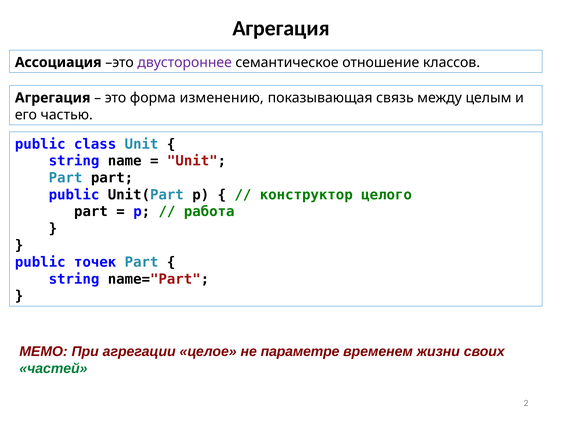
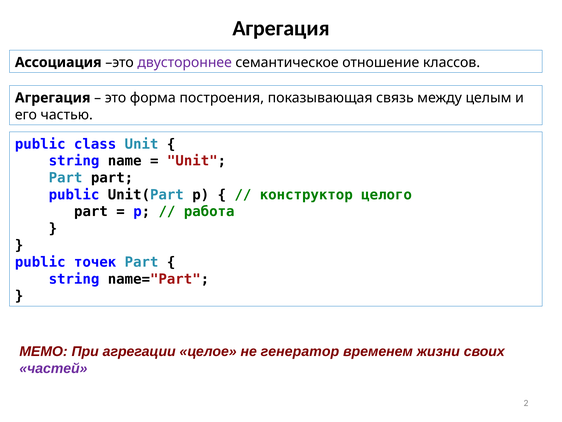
изменению: изменению -> построения (222, 98)
параметре: параметре -> генератор (300, 351)
частей colour: green -> purple (53, 368)
